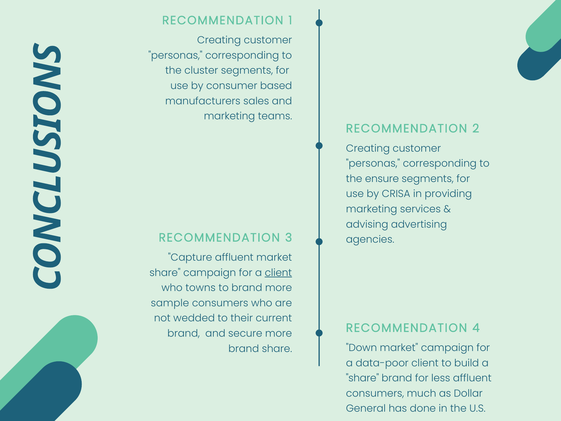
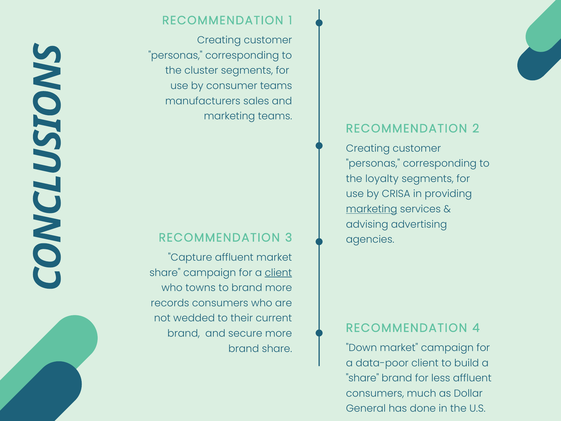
consumer based: based -> teams (276, 86)
ensure: ensure -> loyalty (382, 179)
marketing underline: none -> present (372, 209)
sample: sample -> records (170, 303)
